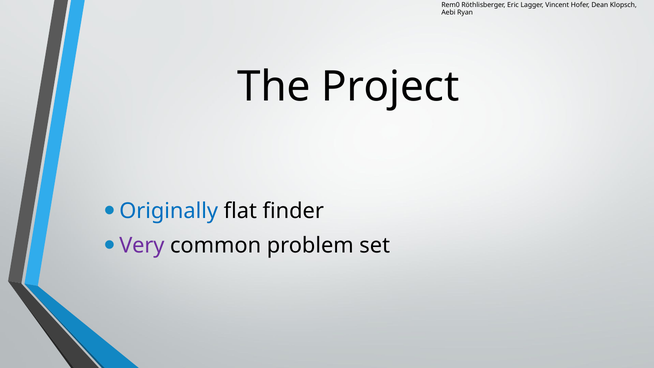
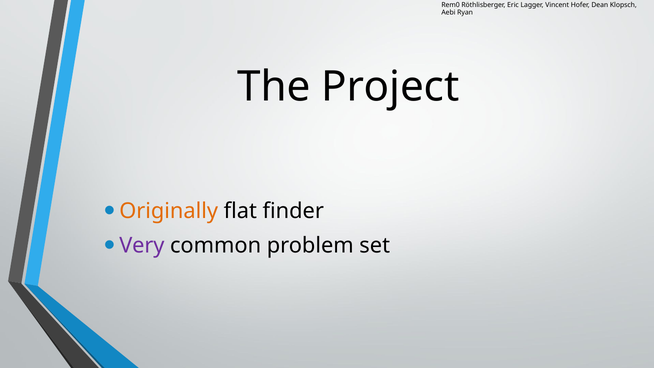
Originally colour: blue -> orange (169, 211)
